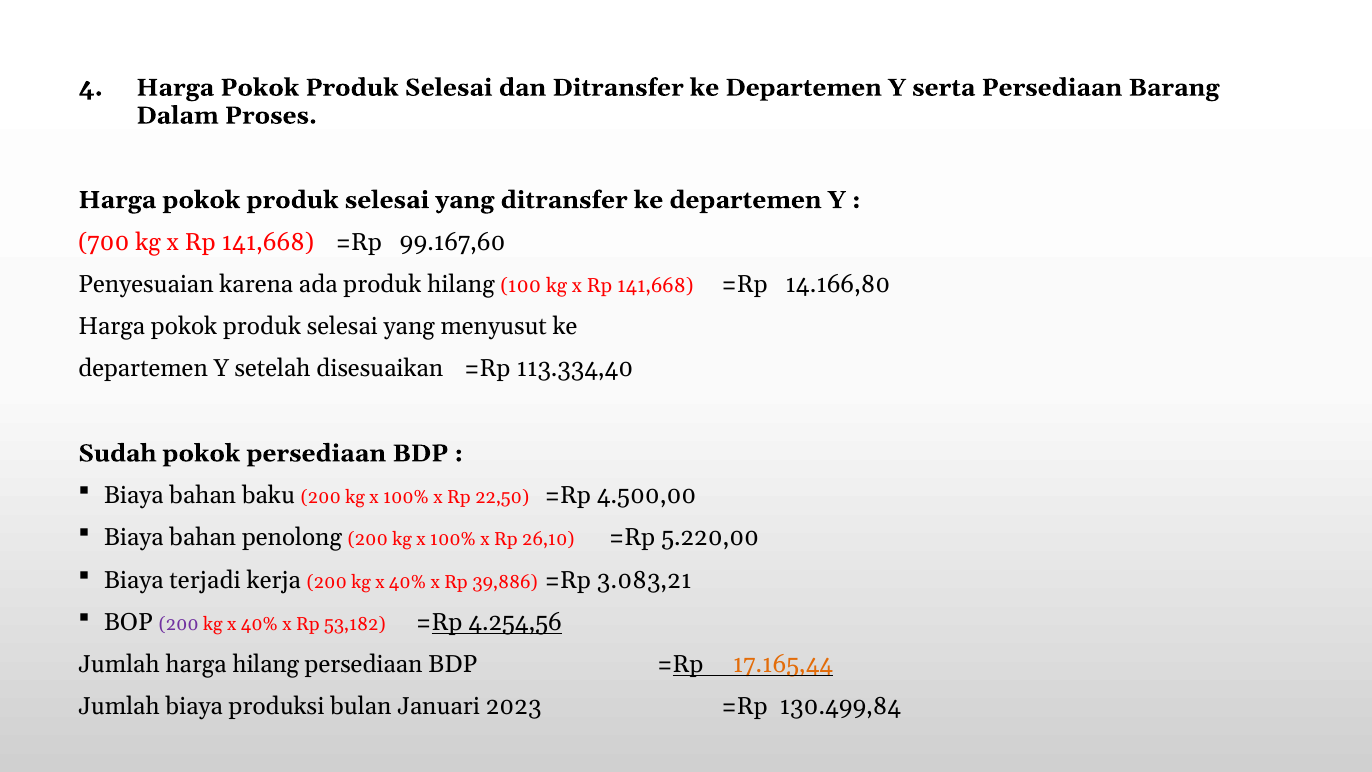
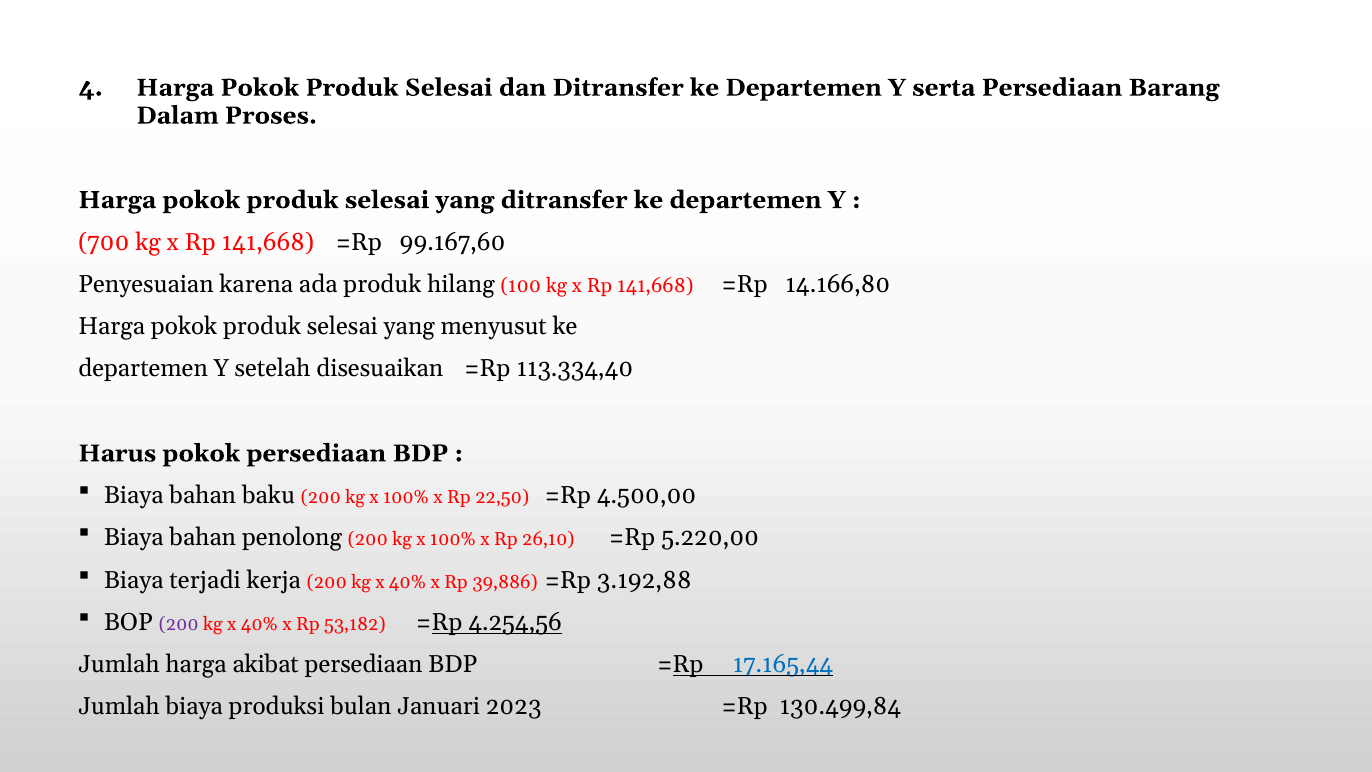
Sudah: Sudah -> Harus (117, 453)
3.083,21: 3.083,21 -> 3.192,88 (644, 580)
harga hilang: hilang -> akibat (266, 664)
17.165,44 colour: orange -> blue (783, 664)
